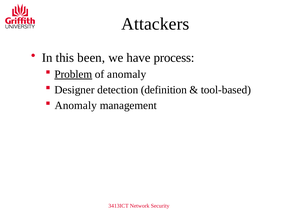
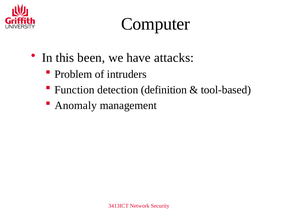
Attackers: Attackers -> Computer (156, 24)
process: process -> attacks (174, 58)
Problem underline: present -> none (73, 74)
of anomaly: anomaly -> intruders (127, 74)
Designer: Designer -> Function (74, 90)
